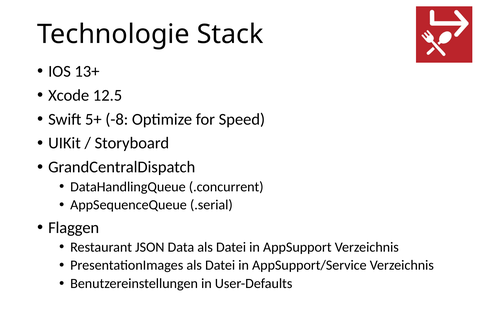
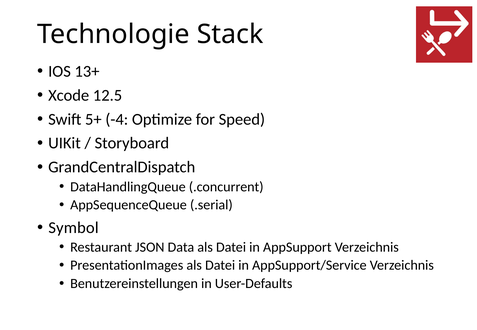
-8: -8 -> -4 (117, 119)
Flaggen: Flaggen -> Symbol (74, 228)
